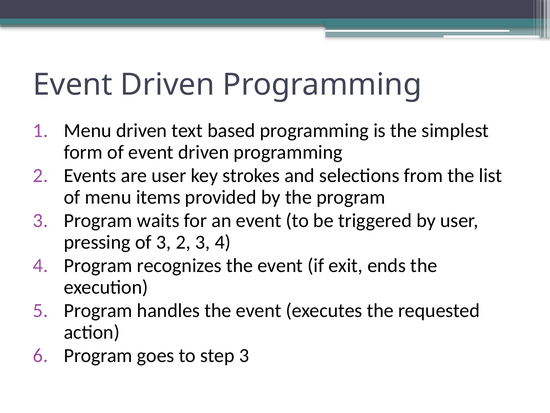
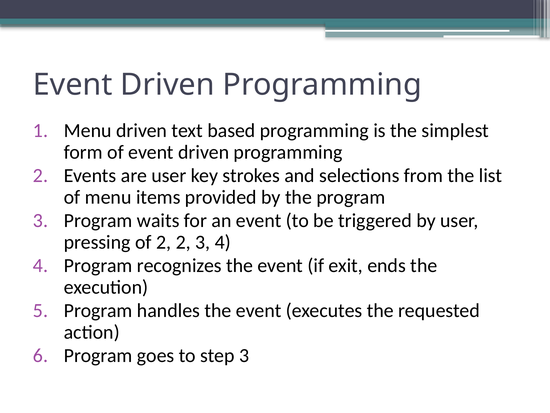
of 3: 3 -> 2 (164, 242)
